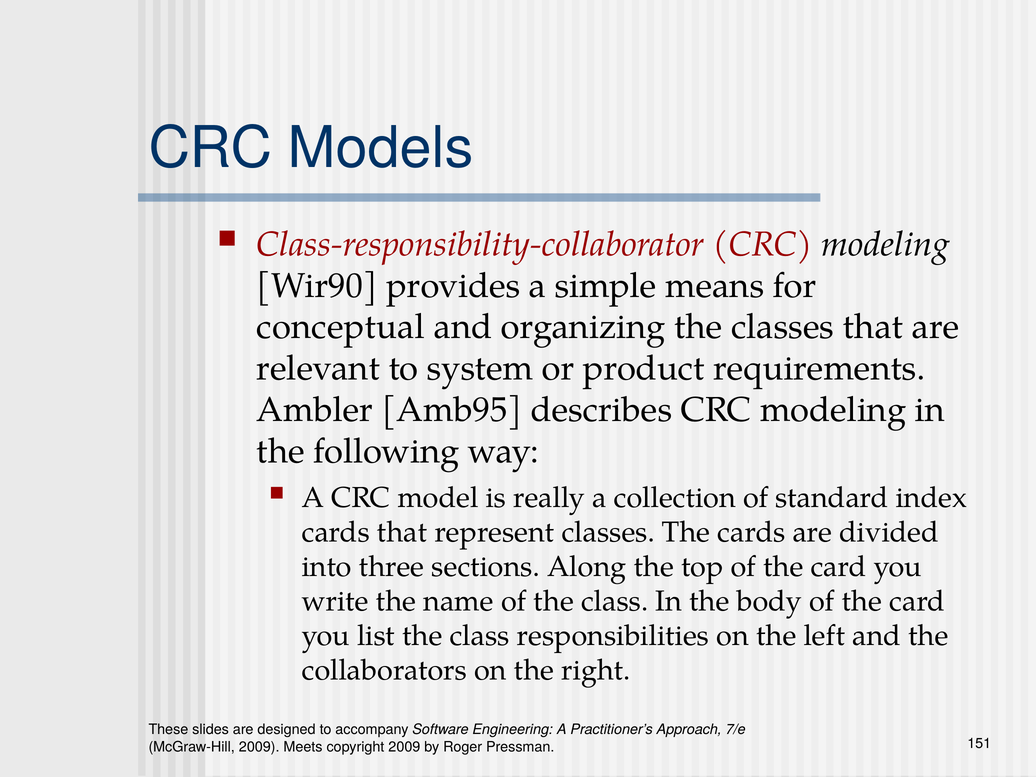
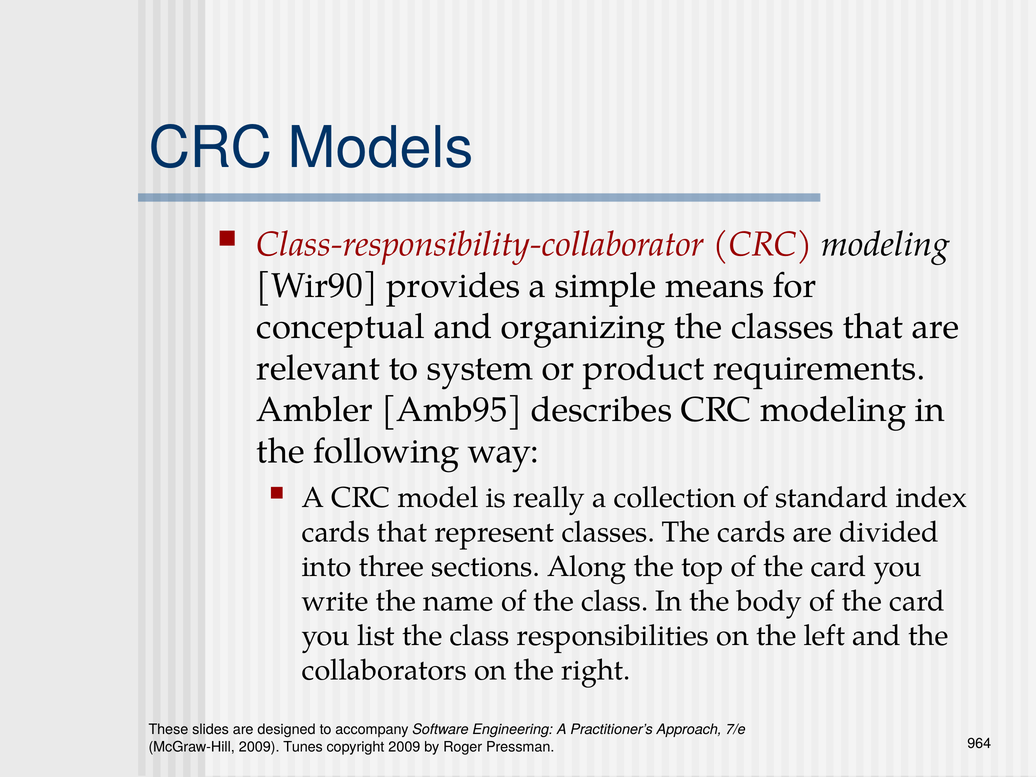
Meets: Meets -> Tunes (303, 747)
151: 151 -> 964 (979, 744)
